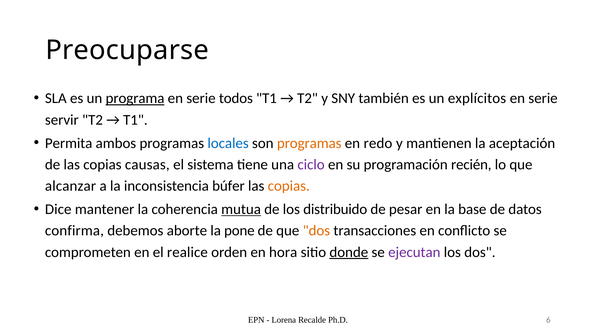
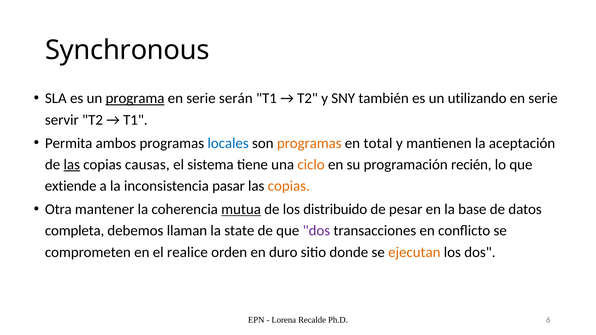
Preocuparse: Preocuparse -> Synchronous (127, 50)
todos: todos -> serán (236, 98)
explícitos: explícitos -> utilizando (477, 98)
redo: redo -> total (378, 143)
las underline: none -> present (72, 165)
ciclo colour: purple -> orange (311, 165)
alcanzar: alcanzar -> extiende (71, 186)
búfer: búfer -> pasar (229, 186)
Dice: Dice -> Otra (58, 209)
confirma: confirma -> completa (75, 231)
aborte: aborte -> llaman (187, 231)
pone: pone -> state (239, 231)
dos colour: orange -> purple (316, 231)
hora: hora -> duro (283, 252)
donde underline: present -> none (349, 252)
ejecutan colour: purple -> orange (414, 252)
